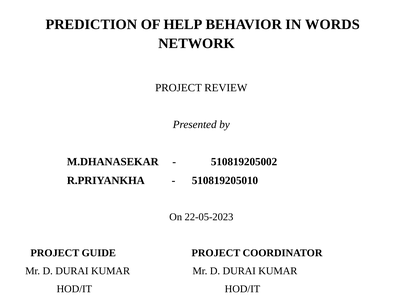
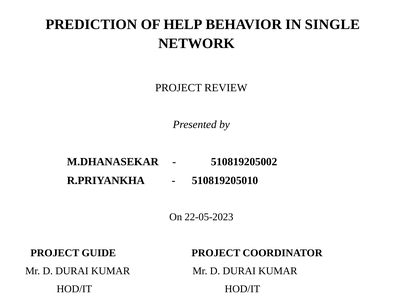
WORDS: WORDS -> SINGLE (332, 24)
